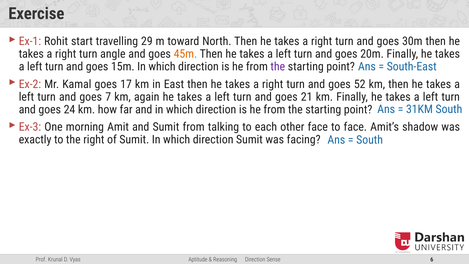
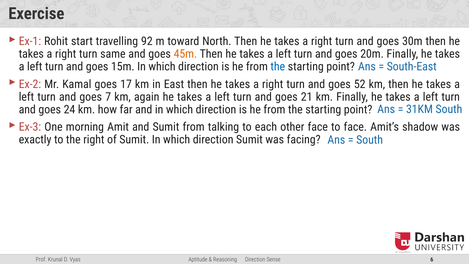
29: 29 -> 92 (147, 41)
angle: angle -> same (113, 54)
the colour: purple -> blue (278, 67)
